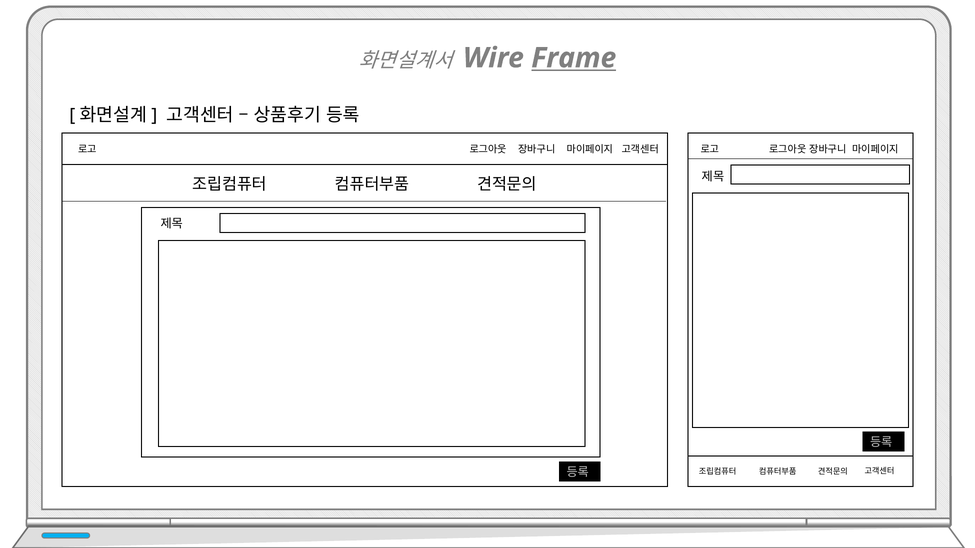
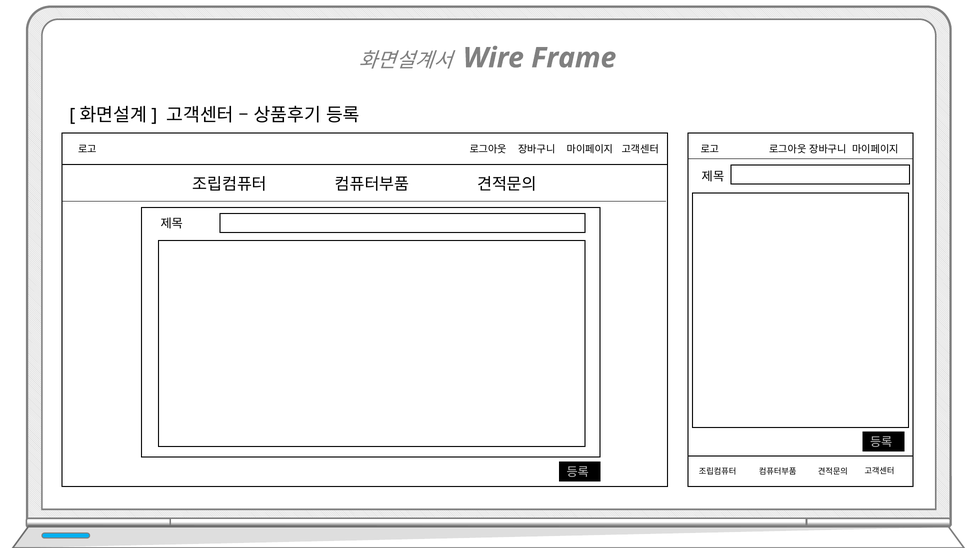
Frame underline: present -> none (574, 58)
